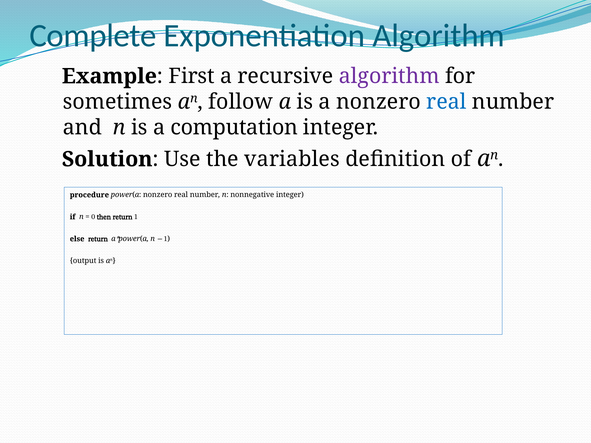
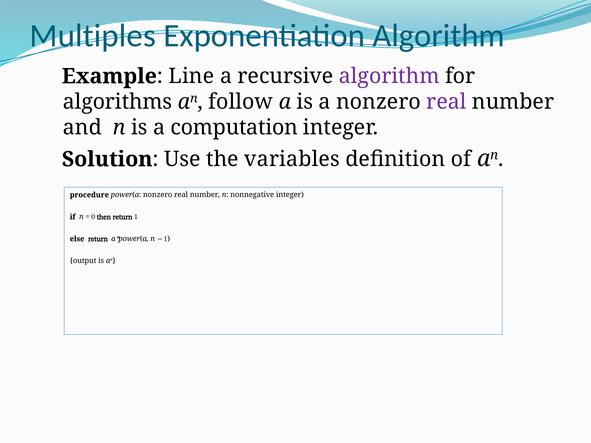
Complete: Complete -> Multiples (93, 36)
First: First -> Line (191, 76)
sometimes: sometimes -> algorithms (118, 102)
real colour: blue -> purple (446, 102)
